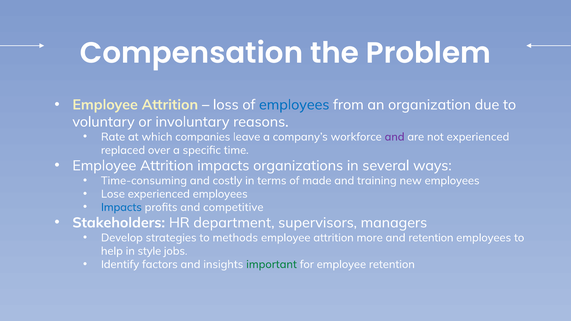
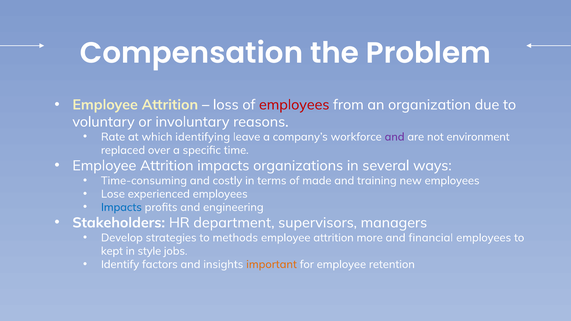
employees colour: blue -> red (294, 105)
companies: companies -> identifying (203, 137)
not experienced: experienced -> environment (478, 137)
competitive: competitive -> engineering (233, 207)
and retention: retention -> financial (431, 238)
help: help -> kept (112, 251)
important colour: green -> orange (272, 265)
